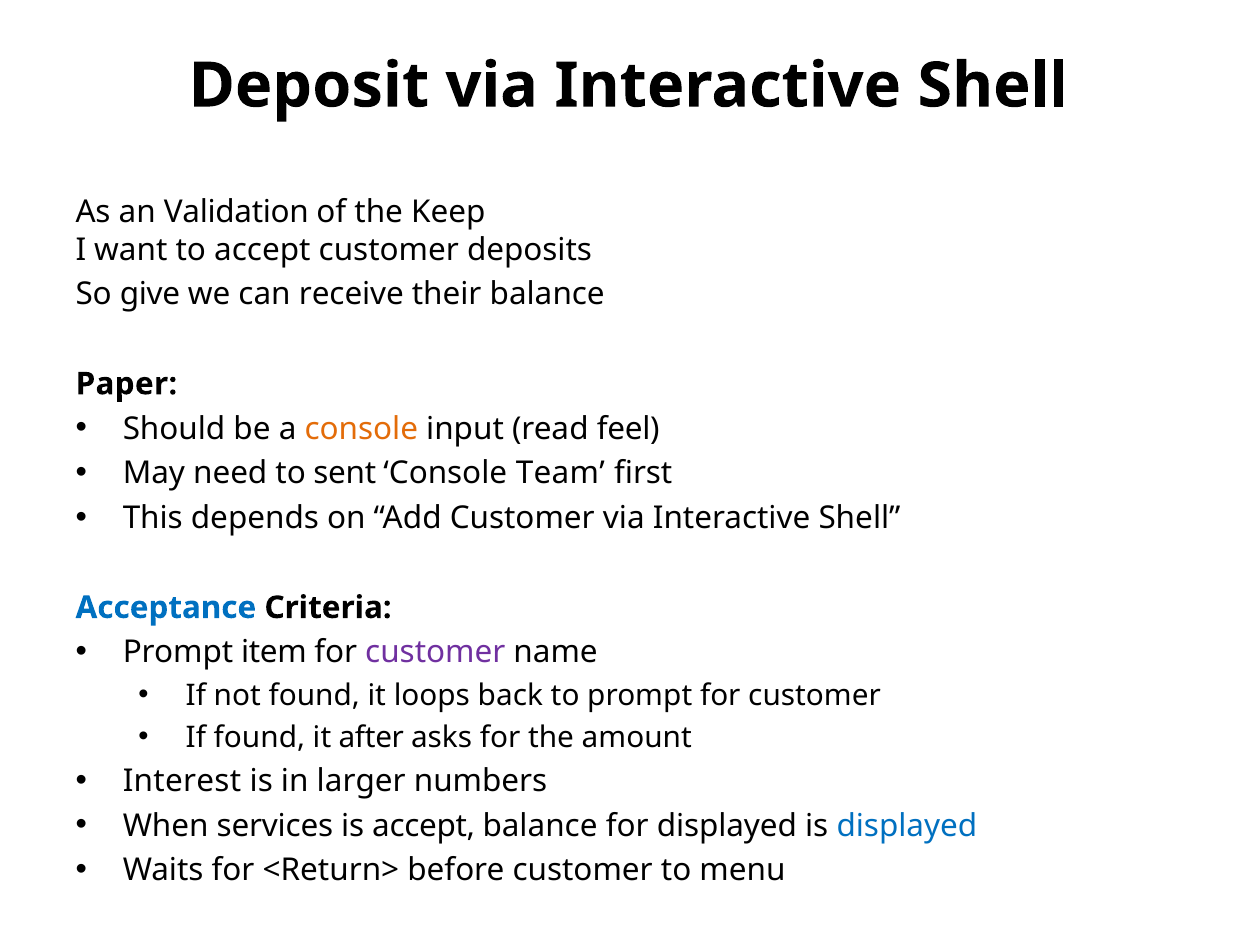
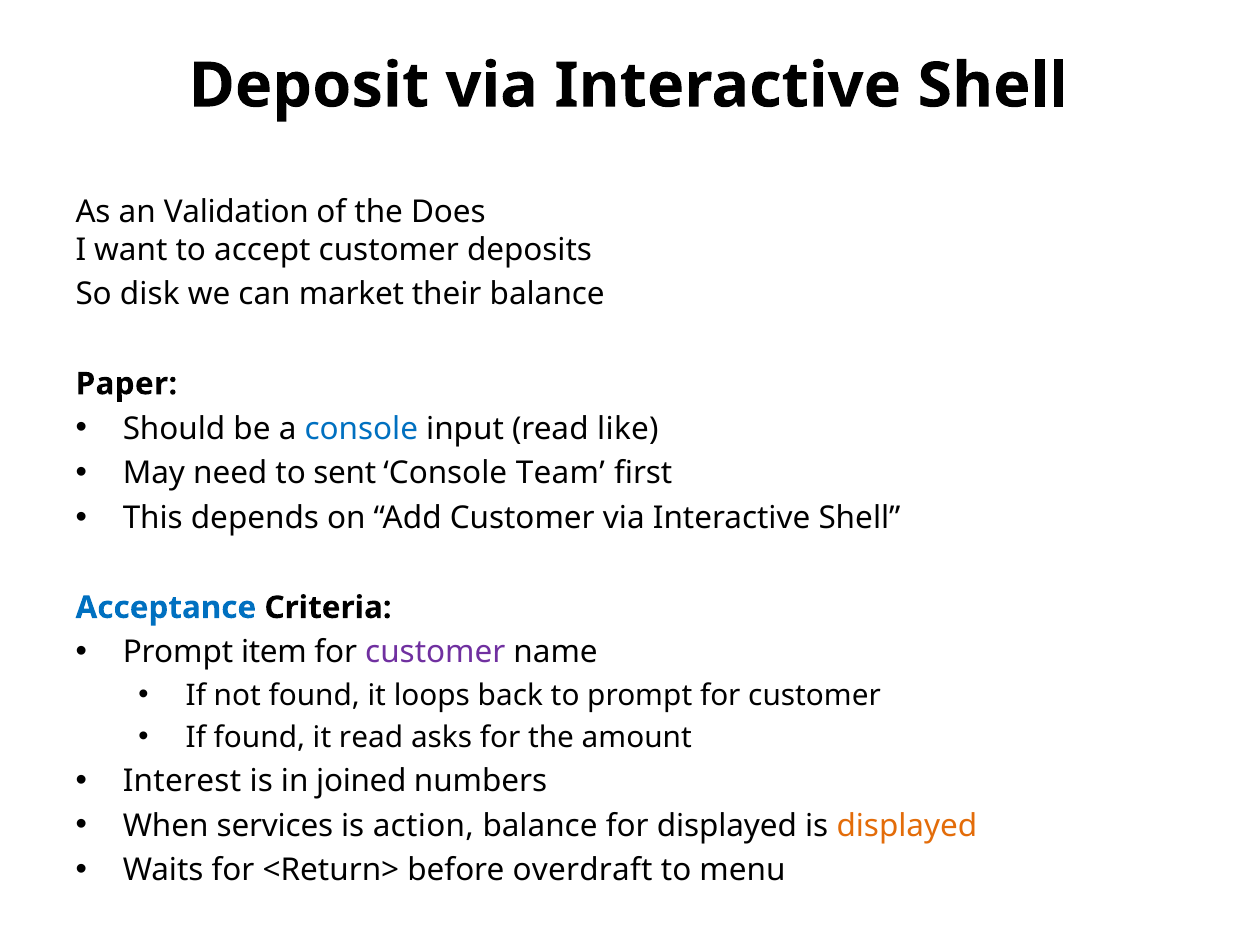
Keep: Keep -> Does (448, 212)
give: give -> disk (150, 294)
receive: receive -> market (351, 294)
console colour: orange -> blue (361, 429)
feel: feel -> like (628, 429)
it after: after -> read (371, 737)
larger: larger -> joined (361, 781)
is accept: accept -> action (423, 826)
displayed colour: blue -> orange (907, 826)
before customer: customer -> overdraft (582, 871)
